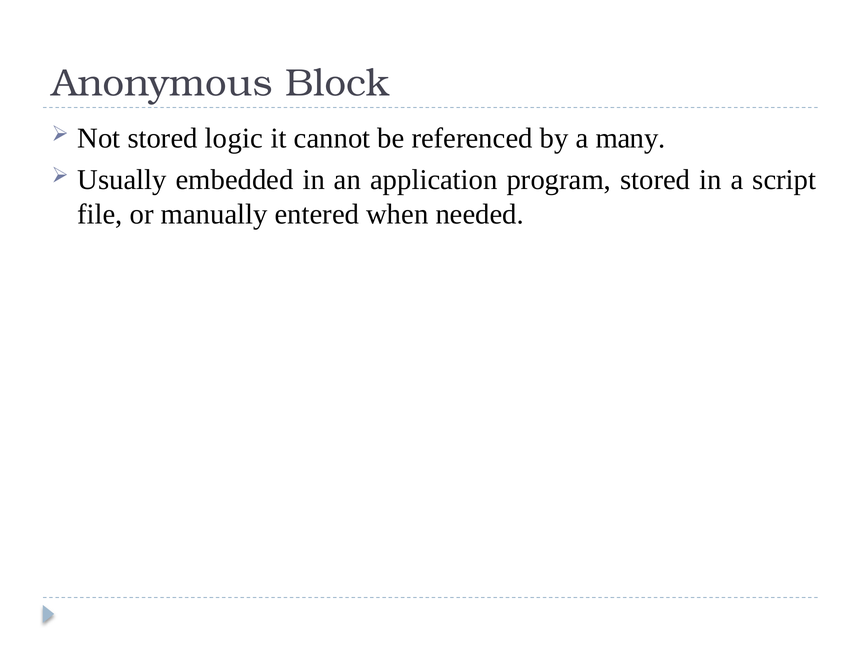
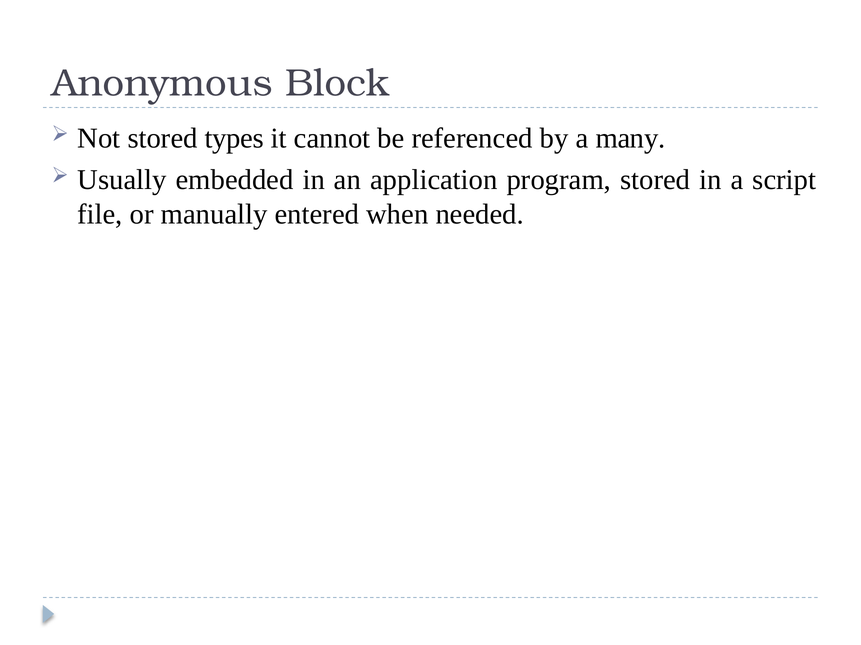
logic: logic -> types (234, 138)
